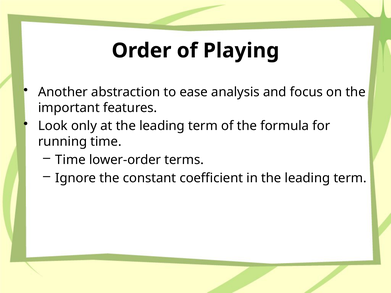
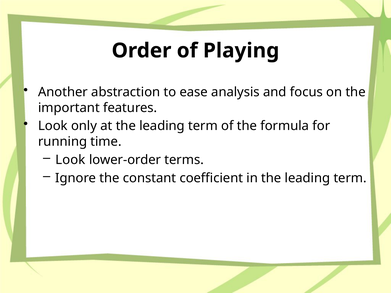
Time: Time -> Look (70, 160)
